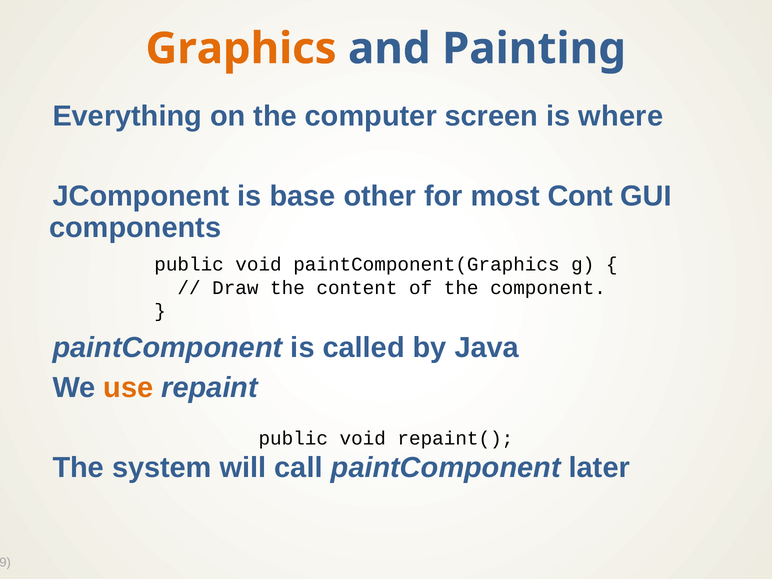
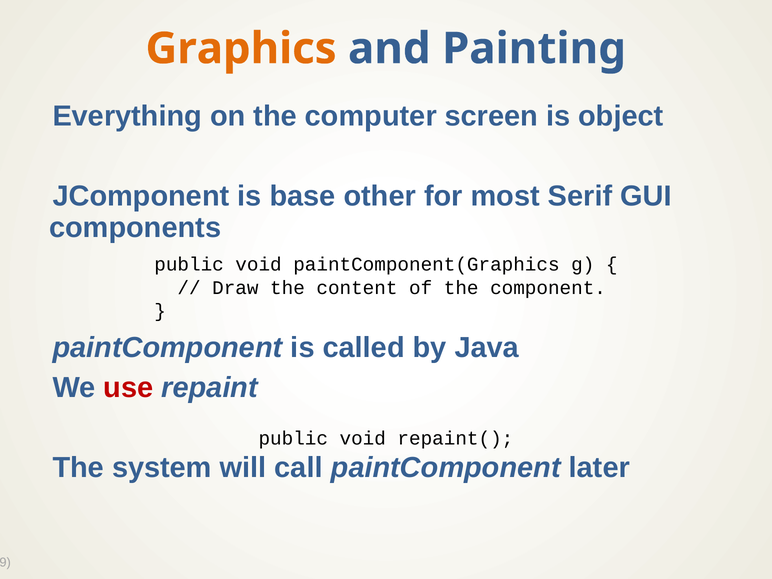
where: where -> object (621, 116)
Cont: Cont -> Serif (580, 196)
use colour: orange -> red (128, 388)
